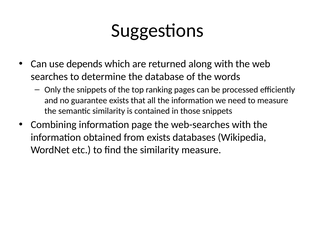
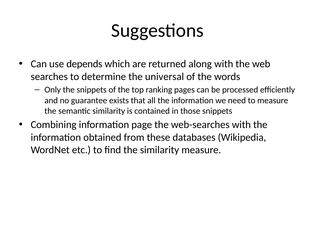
database: database -> universal (164, 76)
from exists: exists -> these (158, 137)
